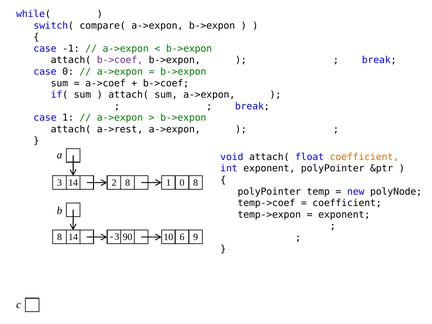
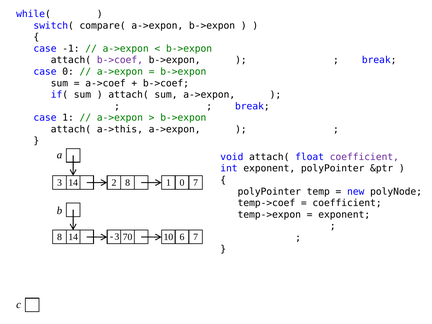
a->rest: a->rest -> a->this (120, 129)
coefficient colour: orange -> purple (364, 157)
0 8: 8 -> 7 (196, 183)
90: 90 -> 70 (128, 237)
6 9: 9 -> 7 (196, 237)
